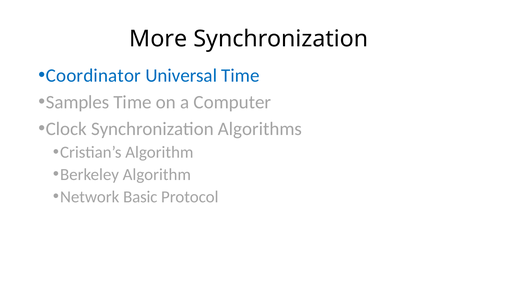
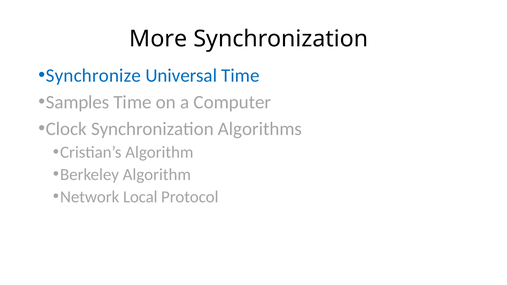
Coordinator: Coordinator -> Synchronize (93, 75)
Basic: Basic -> Local (140, 197)
